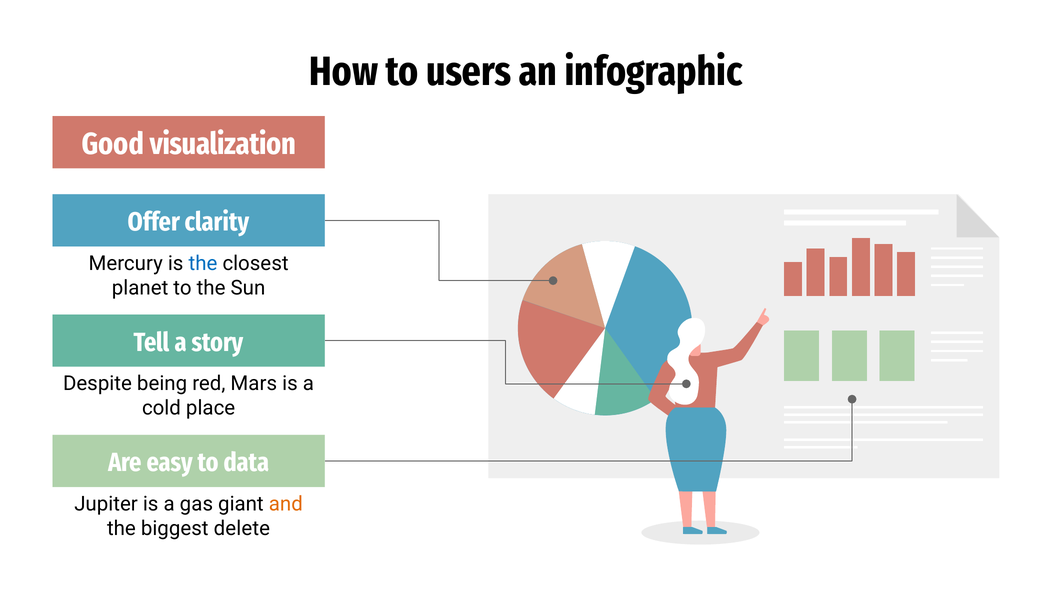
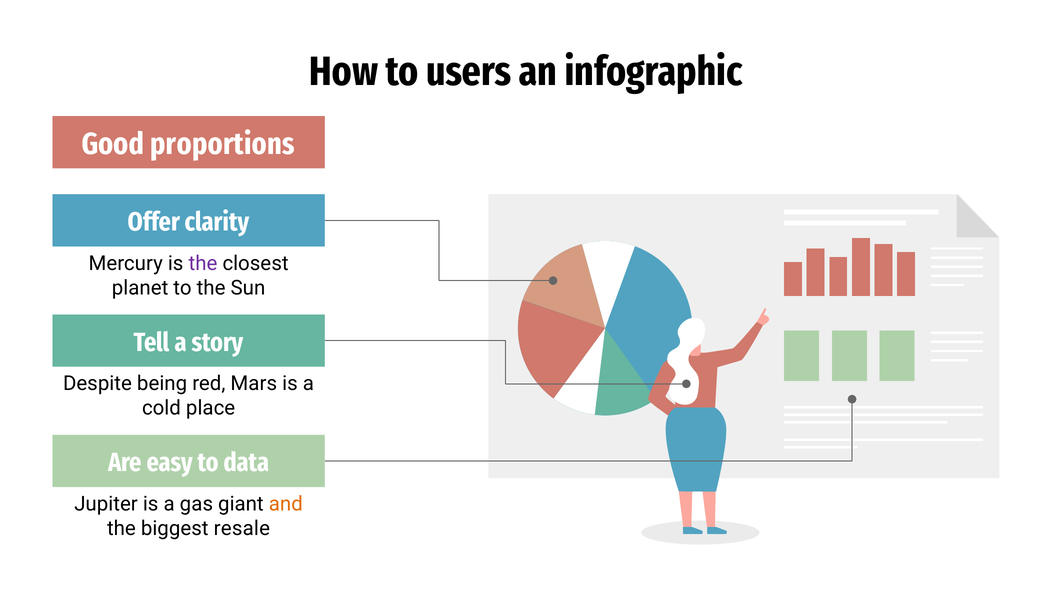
visualization: visualization -> proportions (222, 144)
the colour: blue -> purple (203, 263)
delete: delete -> resale (242, 528)
